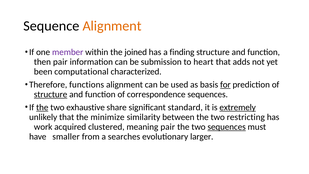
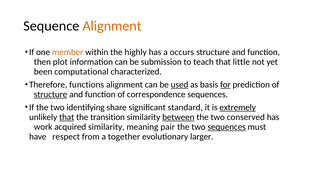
member colour: purple -> orange (68, 52)
joined: joined -> highly (136, 52)
finding: finding -> occurs (182, 52)
then pair: pair -> plot (60, 62)
heart: heart -> teach (204, 62)
adds: adds -> little (241, 62)
used underline: none -> present (180, 85)
the underline: present -> none (42, 107)
exhaustive: exhaustive -> identifying (86, 107)
that underline: none -> present (67, 117)
minimize: minimize -> transition (108, 117)
between underline: none -> present (178, 117)
restricting: restricting -> conserved (246, 117)
acquired clustered: clustered -> similarity (106, 127)
smaller: smaller -> respect (66, 136)
searches: searches -> together (124, 136)
